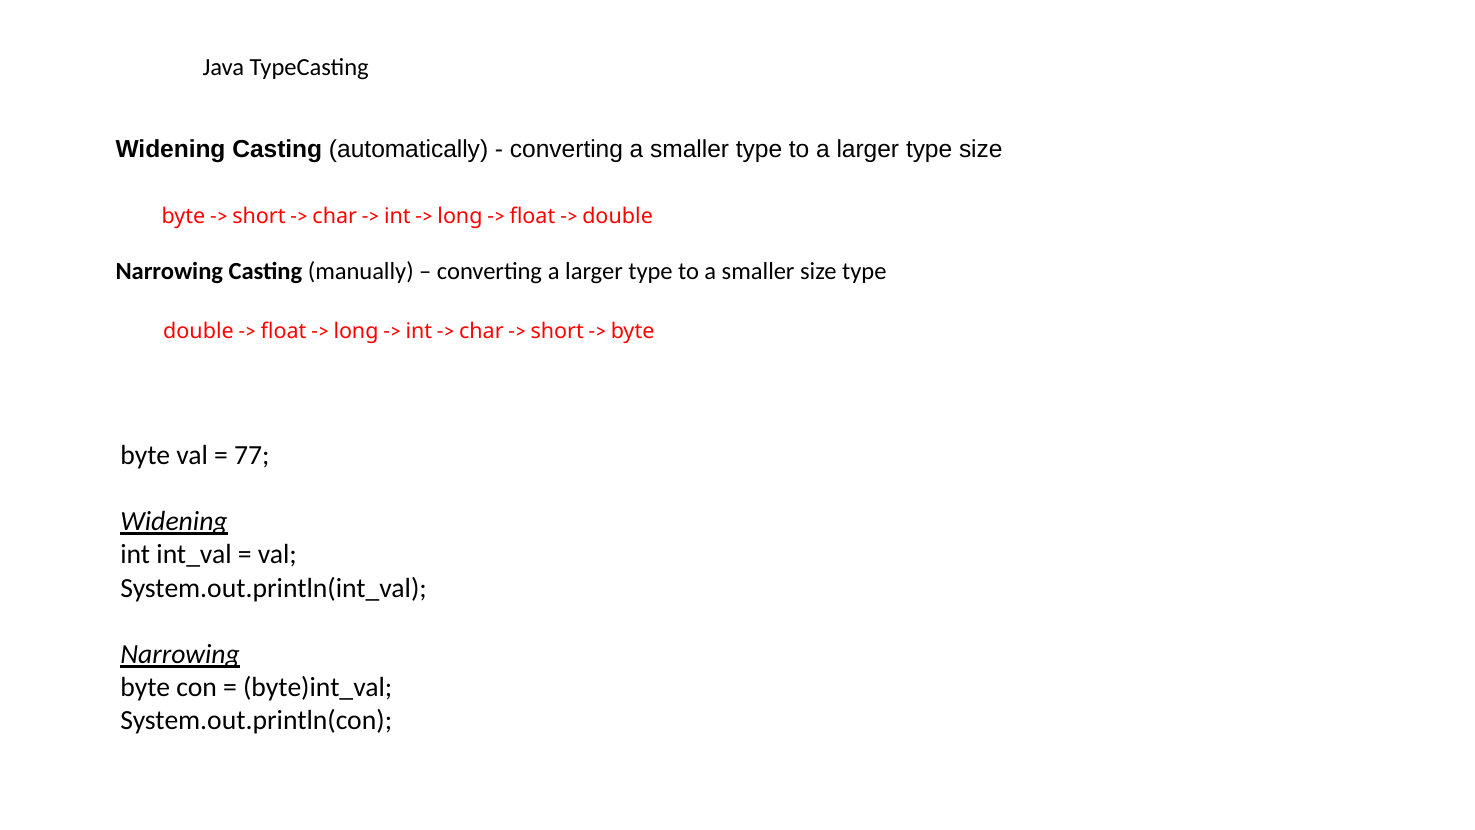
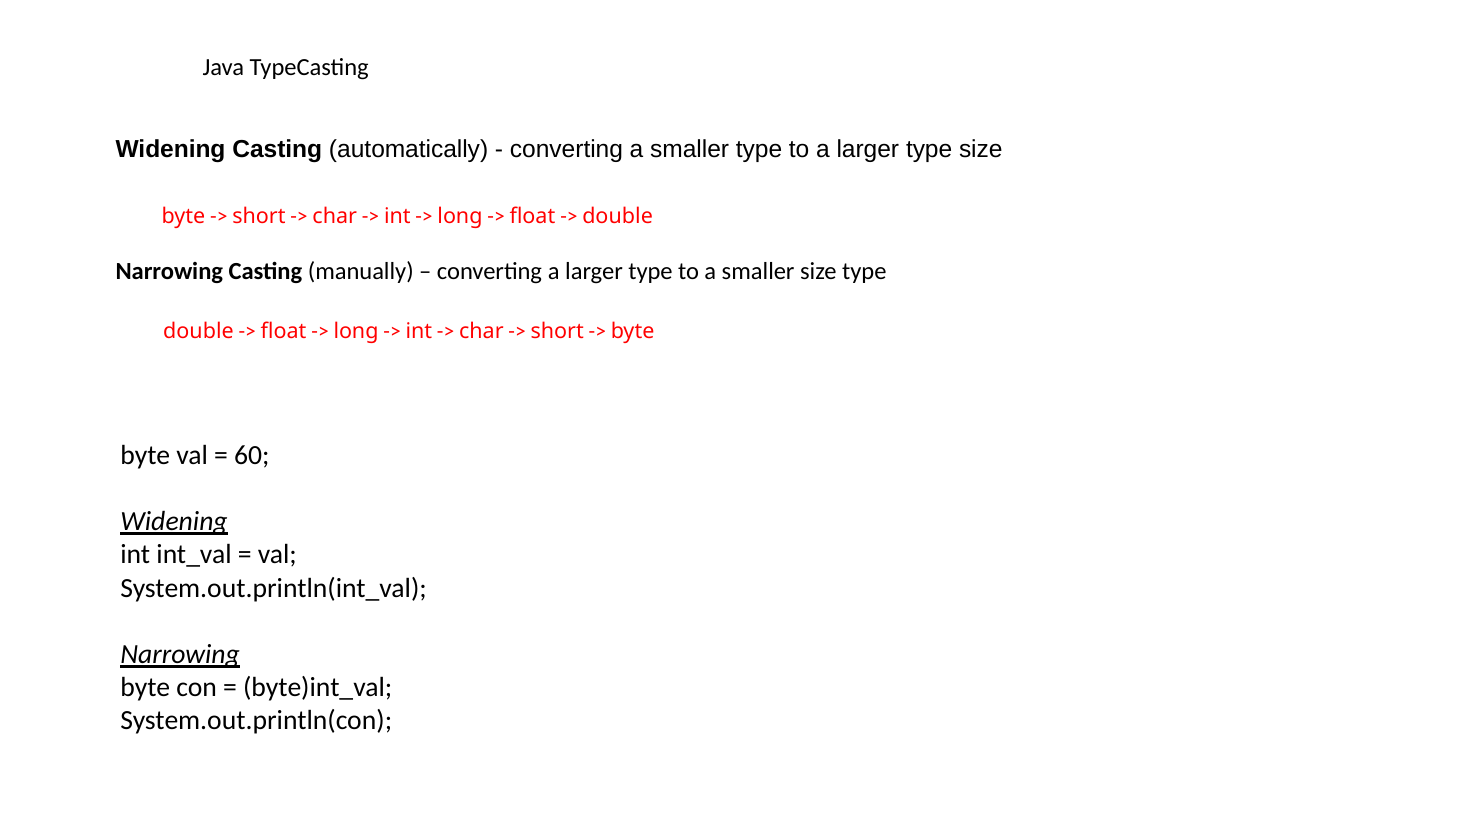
77: 77 -> 60 (252, 455)
